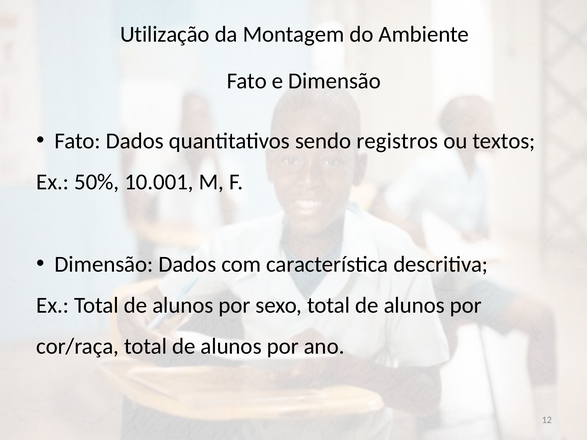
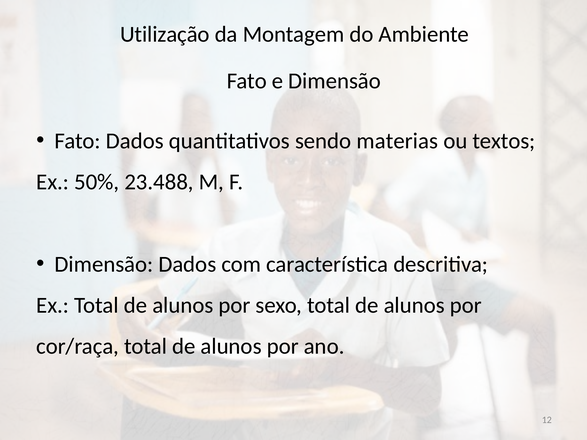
registros: registros -> materias (397, 141)
10.001: 10.001 -> 23.488 (159, 182)
